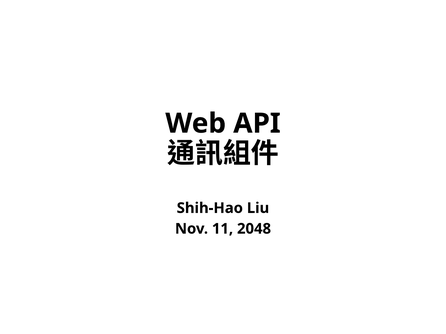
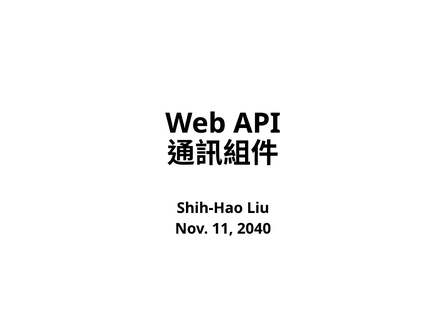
2048: 2048 -> 2040 (254, 229)
